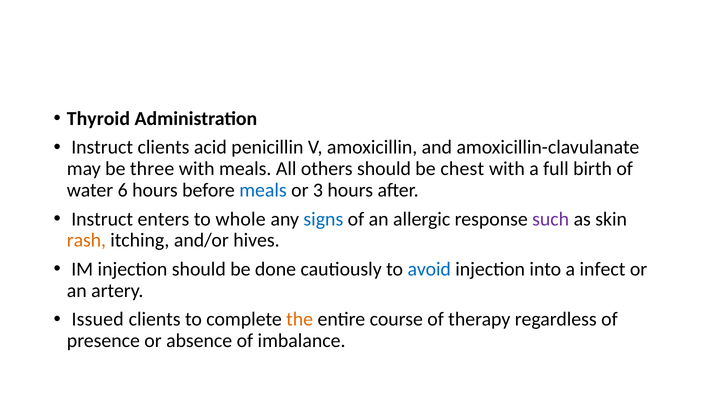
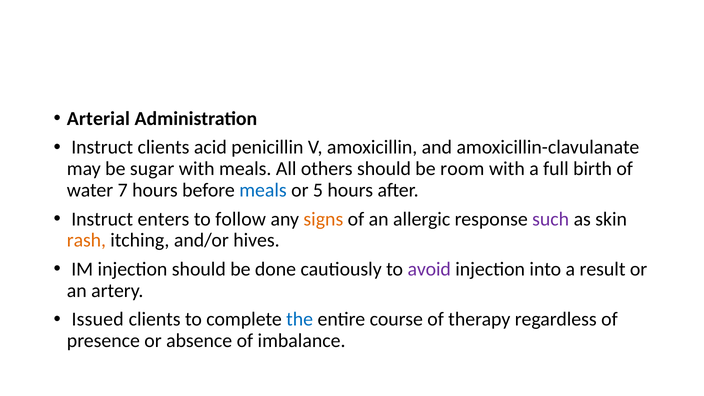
Thyroid: Thyroid -> Arterial (98, 119)
three: three -> sugar (152, 169)
chest: chest -> room (462, 169)
6: 6 -> 7 (123, 190)
3: 3 -> 5 (318, 190)
whole: whole -> follow (241, 219)
signs colour: blue -> orange (323, 219)
avoid colour: blue -> purple (429, 269)
infect: infect -> result (603, 269)
the colour: orange -> blue (300, 319)
